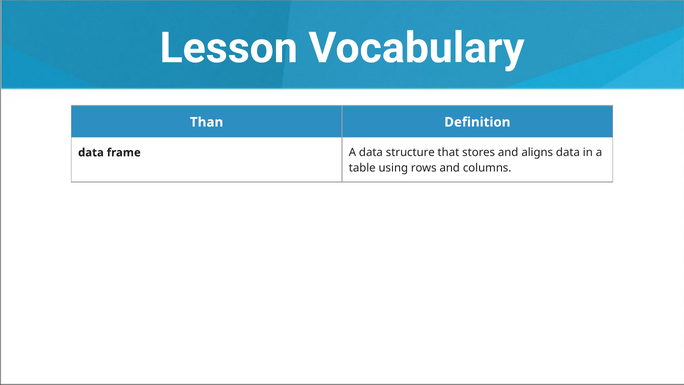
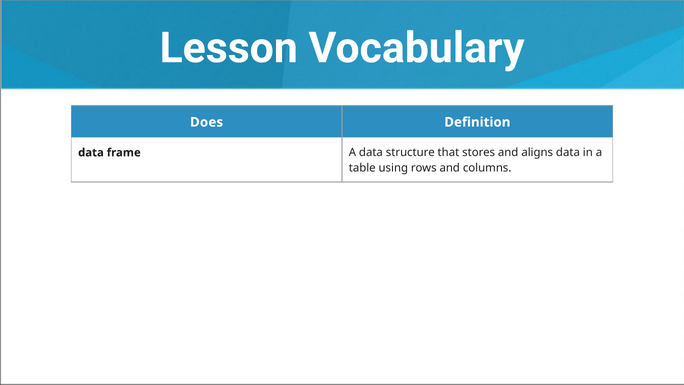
Than: Than -> Does (207, 122)
